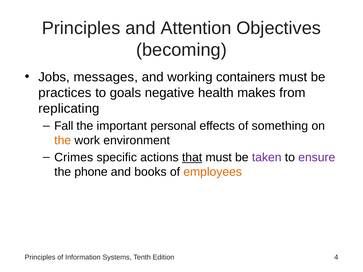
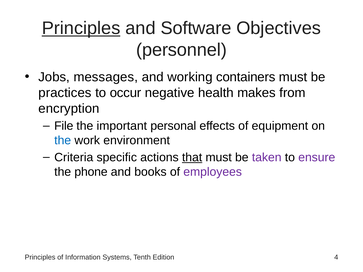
Principles underline: none -> present (81, 28)
Attention: Attention -> Software (196, 28)
becoming: becoming -> personnel (182, 50)
goals: goals -> occur (126, 93)
replicating: replicating -> encryption (69, 109)
Fall: Fall -> File (64, 126)
something: something -> equipment (280, 126)
the colour: orange -> blue (63, 141)
Crimes: Crimes -> Criteria (74, 158)
employees colour: orange -> purple (213, 172)
